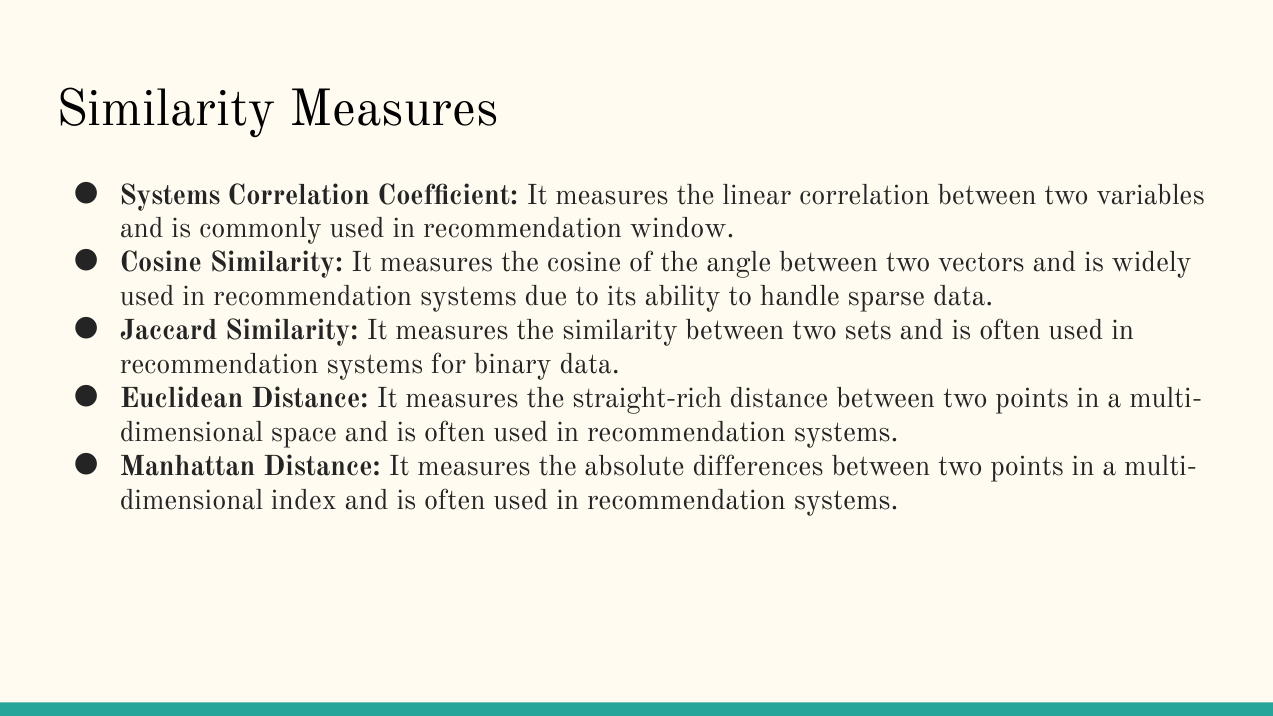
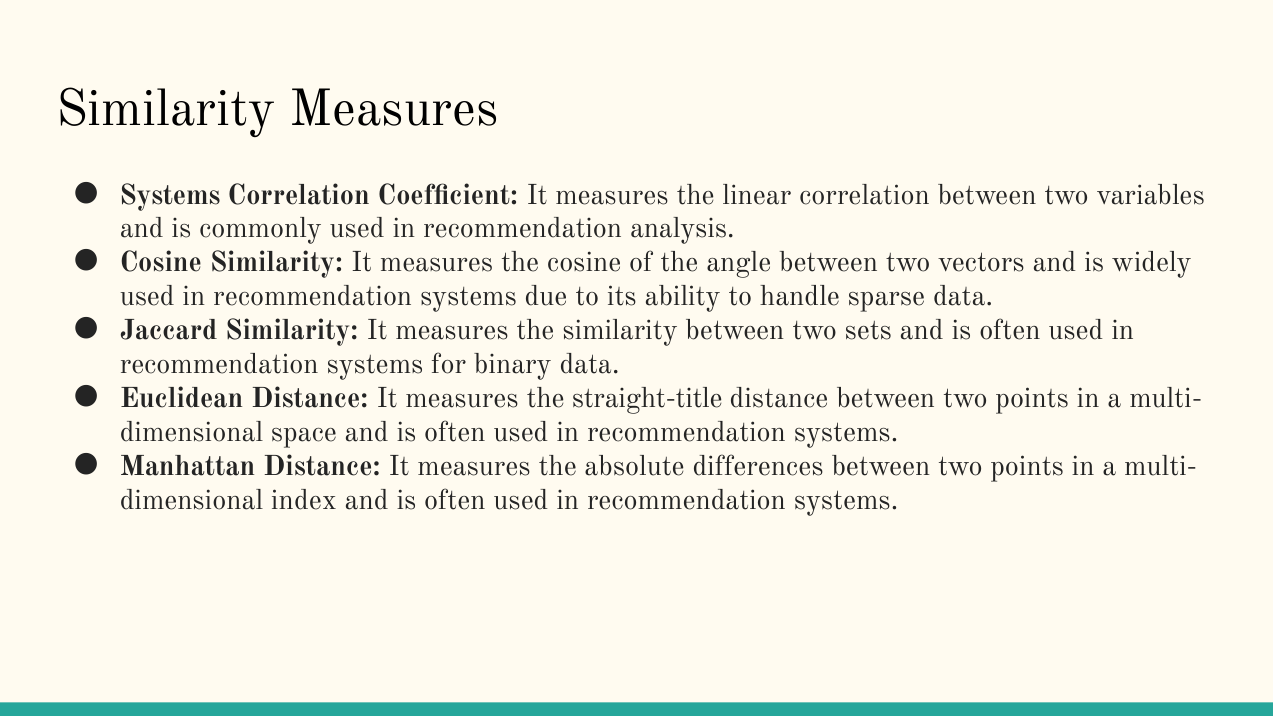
window: window -> analysis (682, 229)
straight-rich: straight-rich -> straight-title (647, 398)
